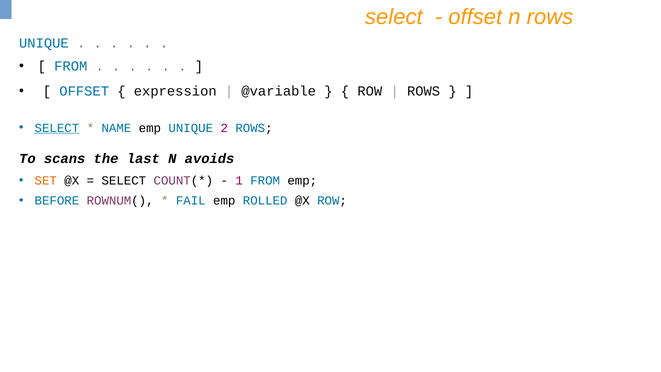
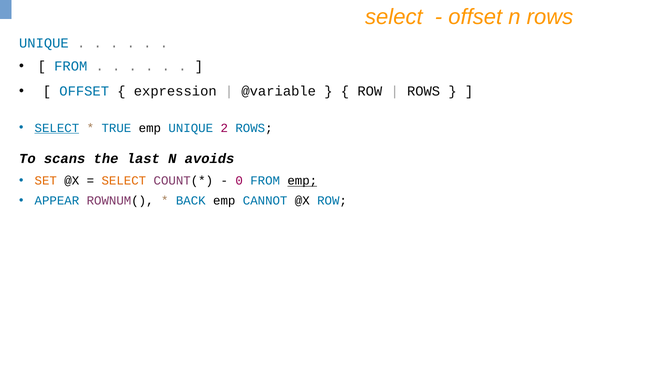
NAME: NAME -> TRUE (116, 128)
SELECT colour: black -> orange (124, 181)
1: 1 -> 0 (239, 181)
emp underline: none -> present (302, 181)
BEFORE: BEFORE -> APPEAR (57, 201)
FAIL: FAIL -> BACK (191, 201)
ROLLED: ROLLED -> CANNOT (265, 201)
